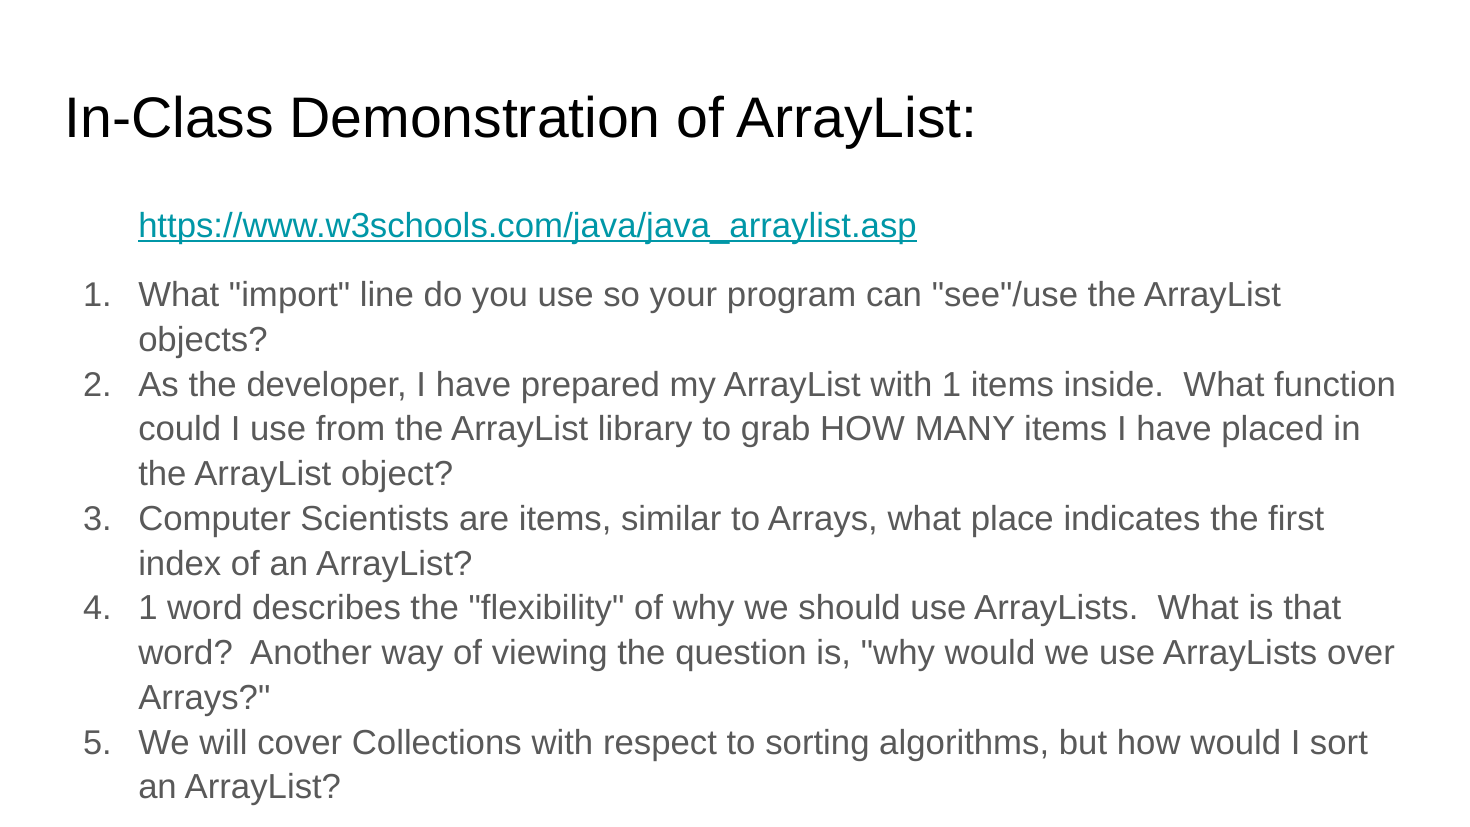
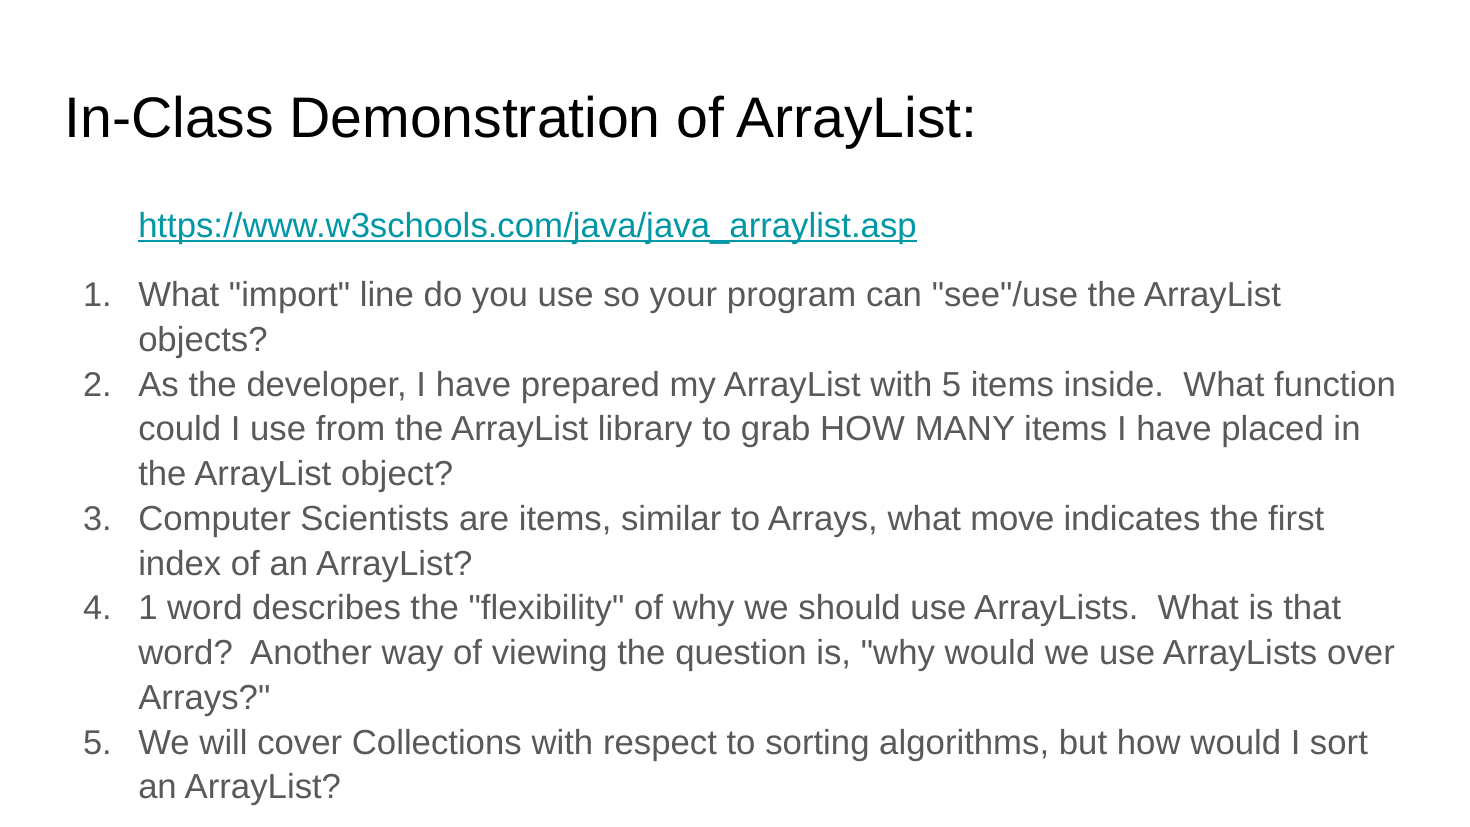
with 1: 1 -> 5 (952, 385)
place: place -> move (1012, 519)
